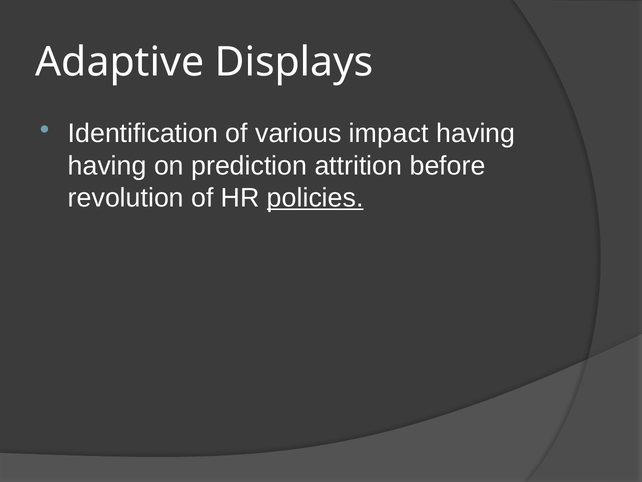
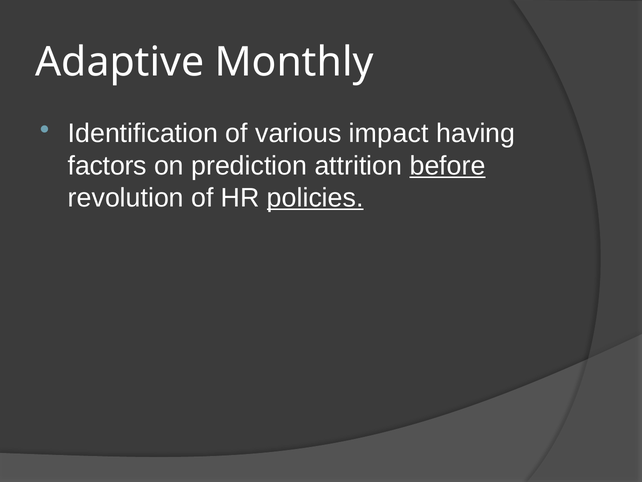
Displays: Displays -> Monthly (294, 62)
having: having -> factors (107, 166)
before underline: none -> present (448, 166)
